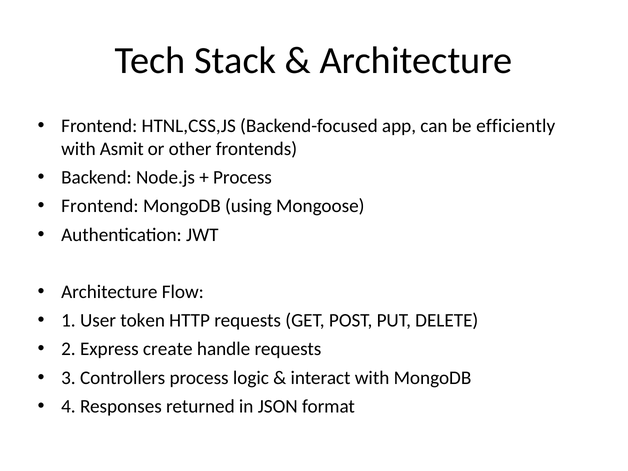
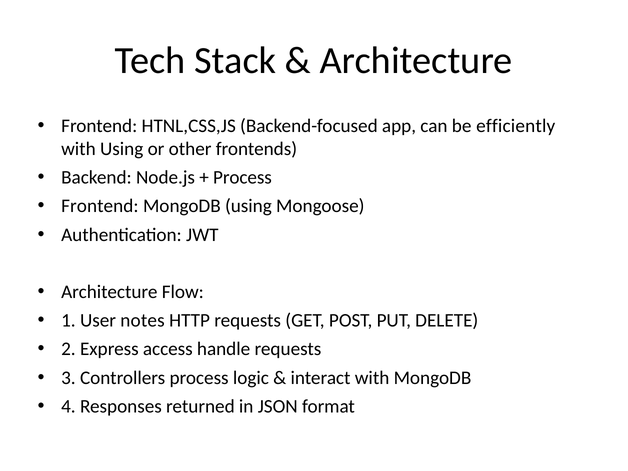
with Asmit: Asmit -> Using (122, 149)
token: token -> notes (143, 321)
create: create -> access (168, 349)
